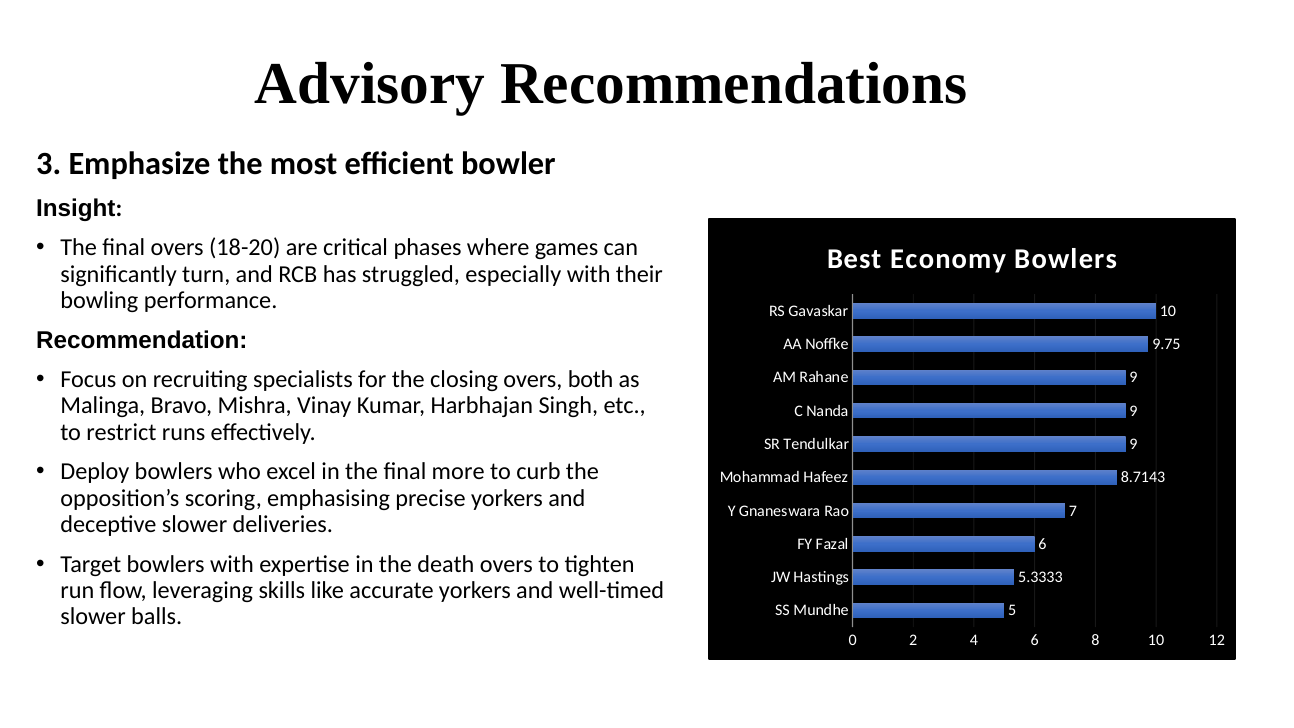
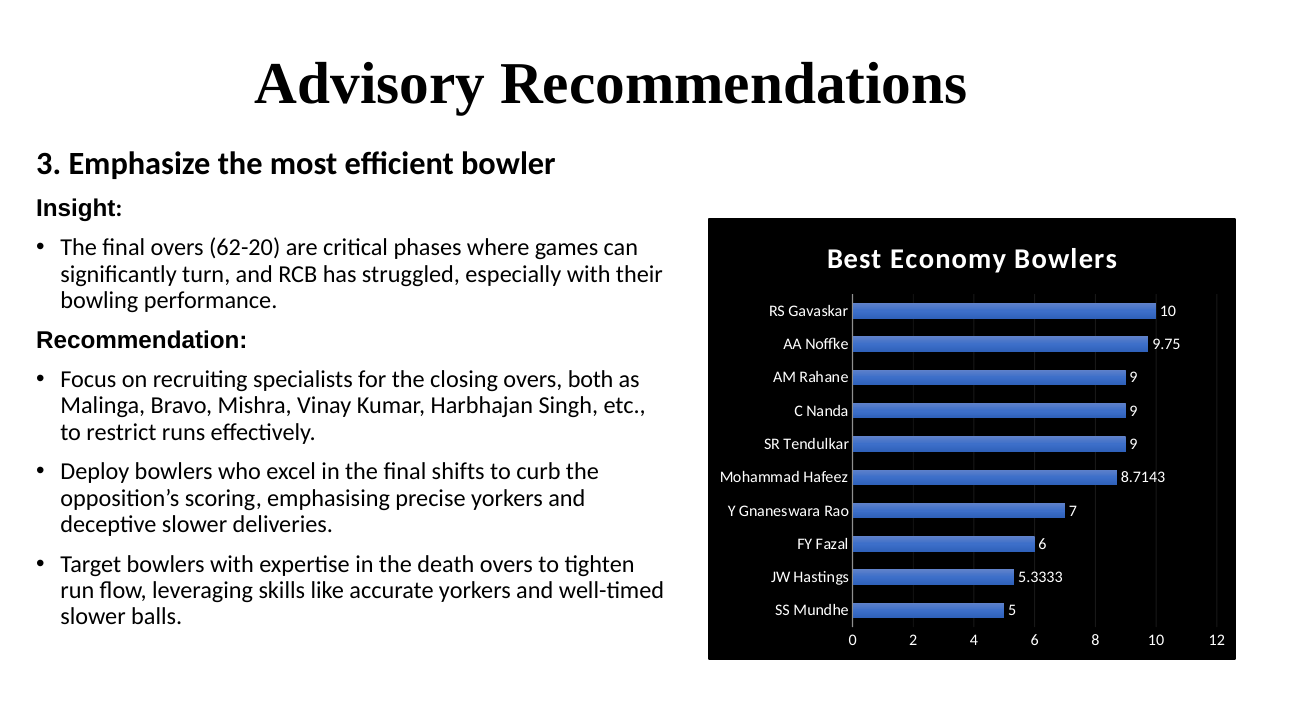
18-20: 18-20 -> 62-20 (245, 248)
more: more -> shifts (458, 472)
